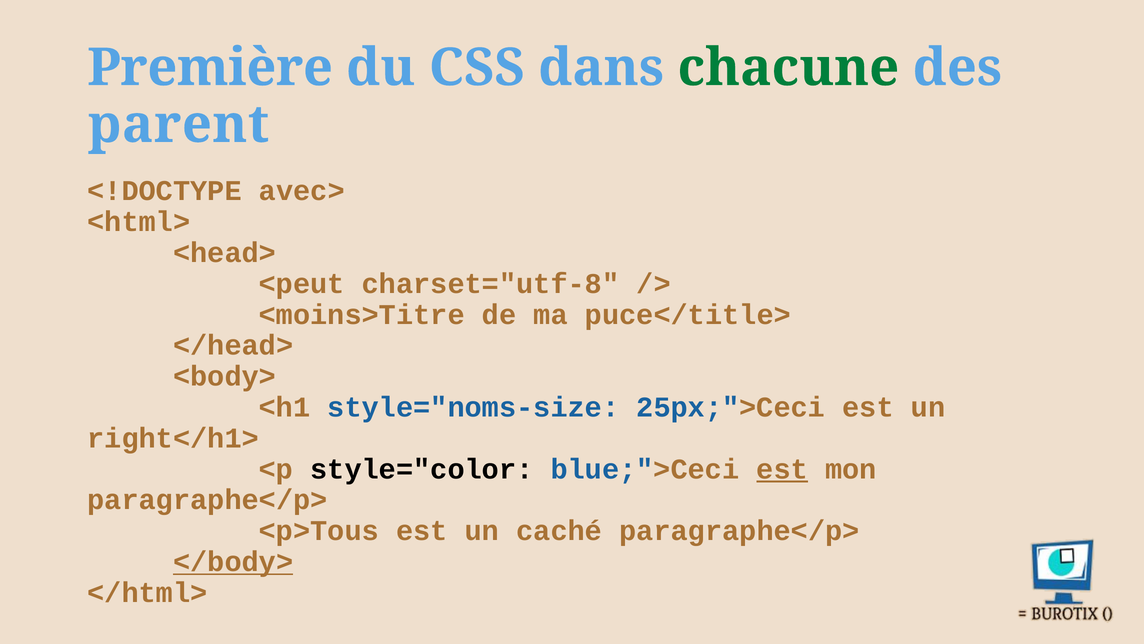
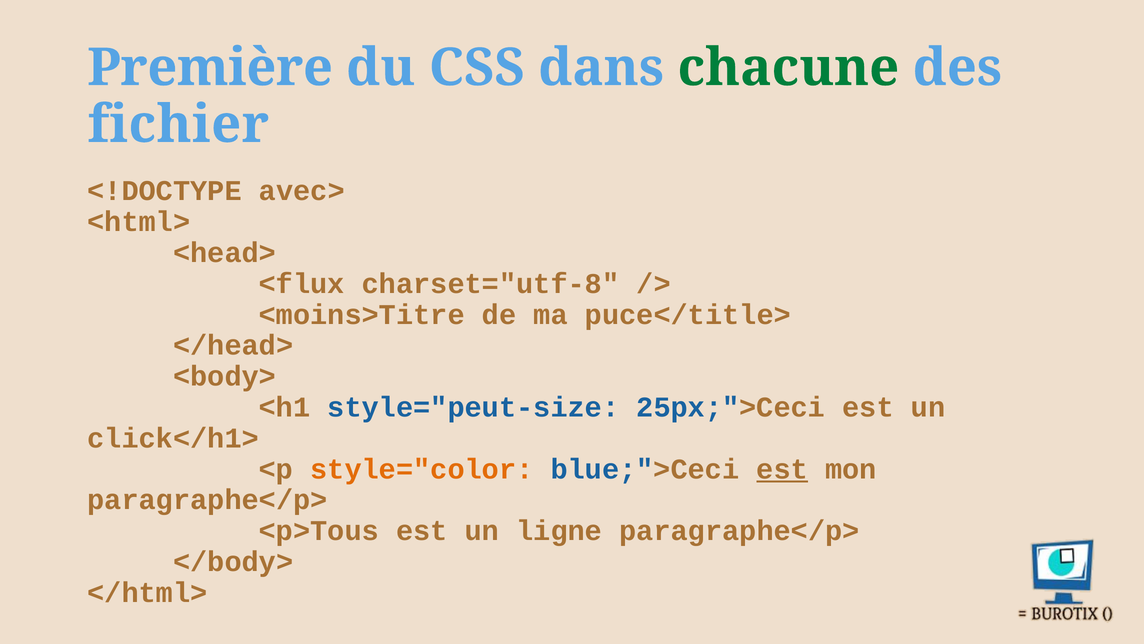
parent: parent -> fichier (178, 124)
<peut: <peut -> <flux (302, 283)
style="noms-size: style="noms-size -> style="peut-size (473, 407)
right</h1>: right</h1> -> click</h1> (173, 438)
style="color colour: black -> orange (422, 469)
caché: caché -> ligne (559, 530)
</body> underline: present -> none (233, 561)
